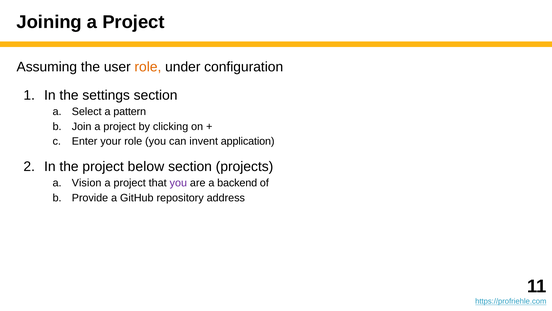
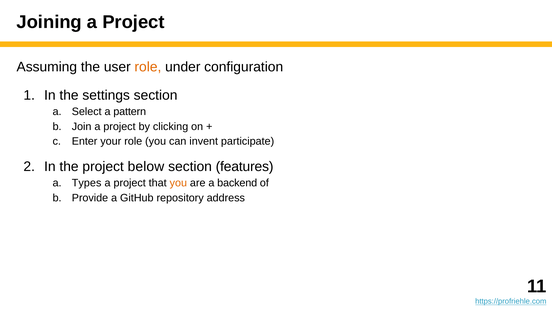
application: application -> participate (248, 141)
projects: projects -> features (245, 166)
Vision: Vision -> Types (87, 183)
you colour: purple -> orange (178, 183)
